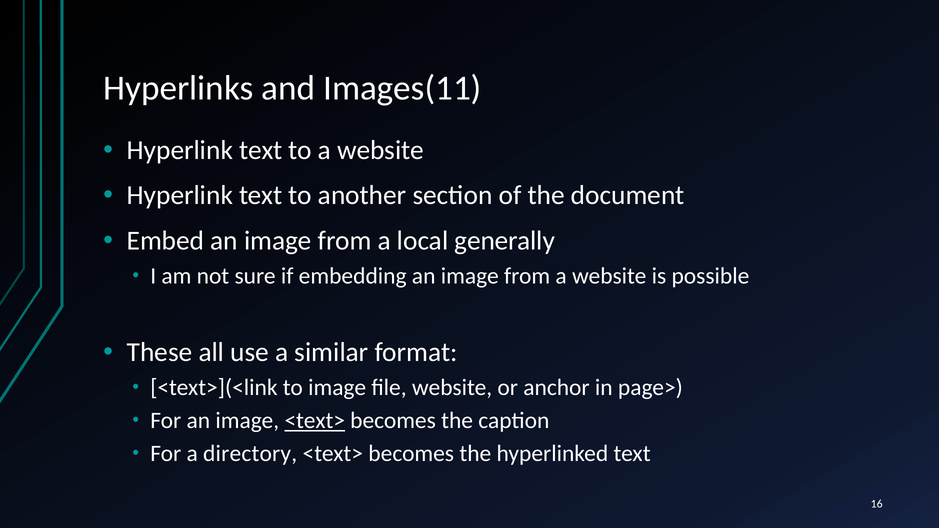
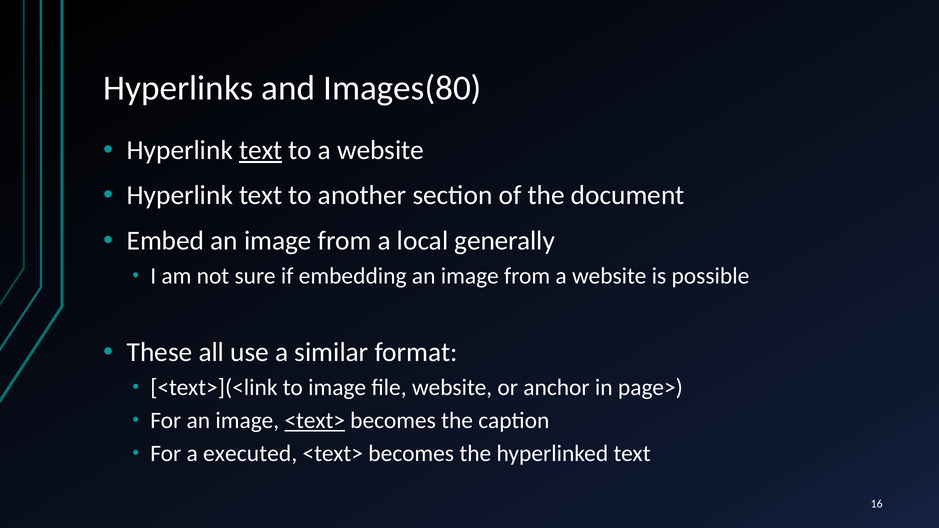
Images(11: Images(11 -> Images(80 (402, 88)
text underline: none -> present (261, 150)
directory: directory -> executed (250, 454)
